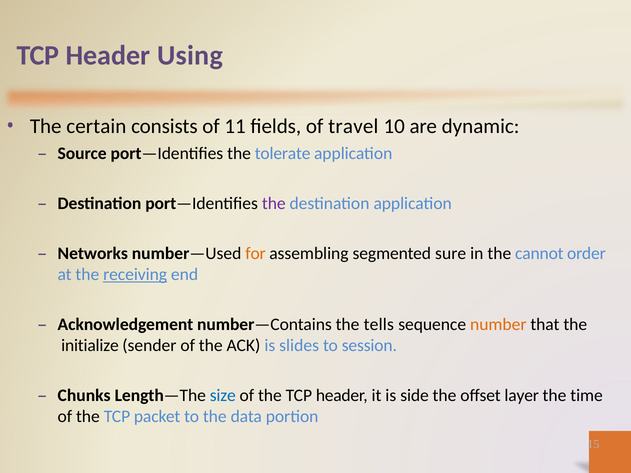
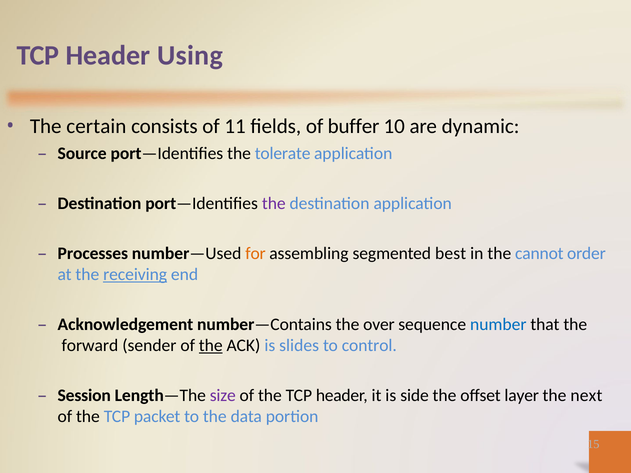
travel: travel -> buffer (354, 126)
Networks: Networks -> Processes (93, 254)
sure: sure -> best (451, 254)
tells: tells -> over (379, 325)
number colour: orange -> blue (498, 325)
initialize: initialize -> forward (90, 346)
the underline: none -> present (211, 346)
session: session -> control (369, 346)
Chunks: Chunks -> Session (84, 396)
size colour: blue -> purple (223, 396)
time: time -> next (586, 396)
